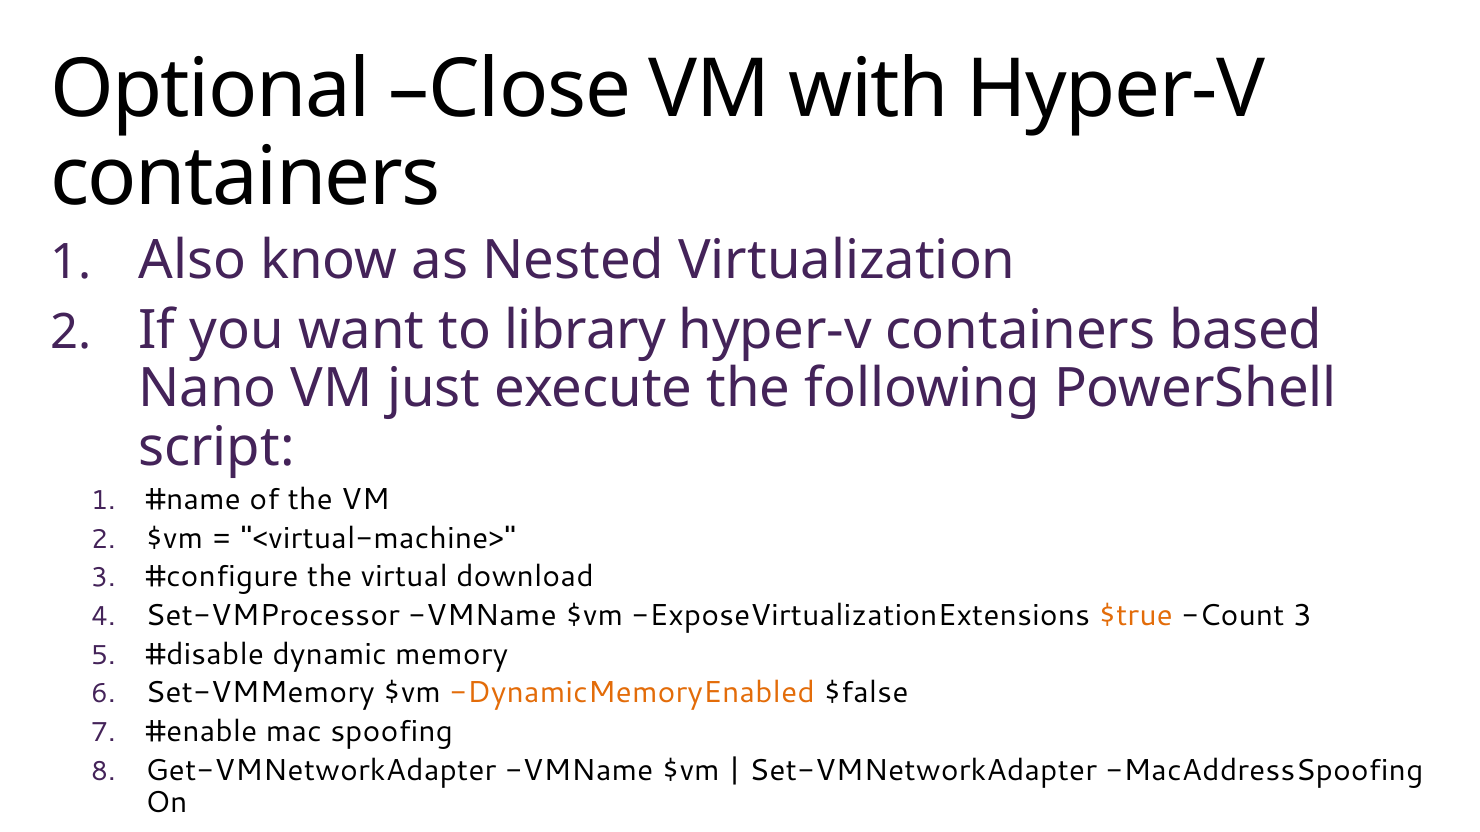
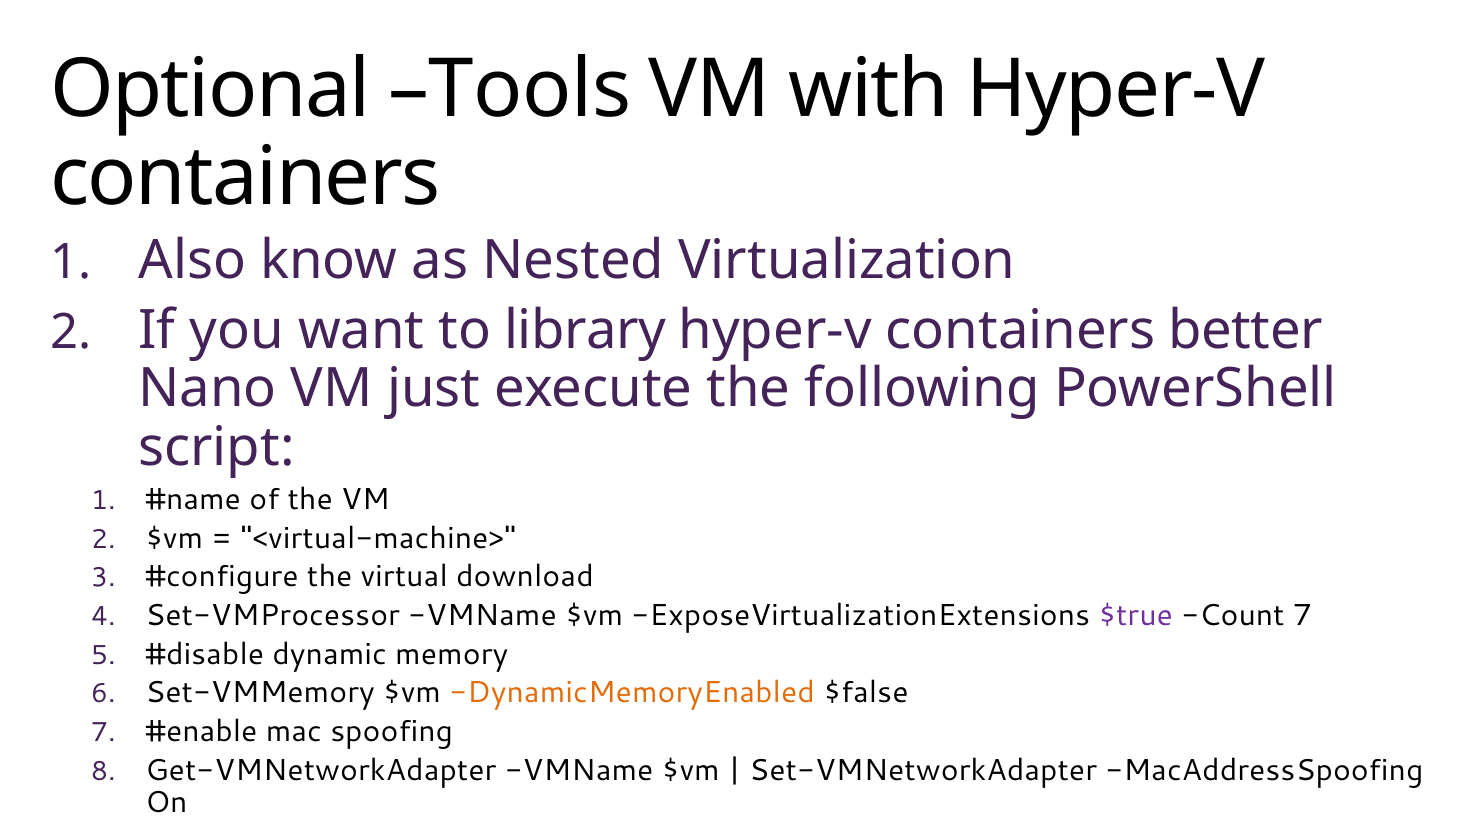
Close: Close -> Tools (510, 90)
based: based -> better (1246, 330)
$true colour: orange -> purple (1136, 616)
Count 3: 3 -> 7 (1303, 616)
